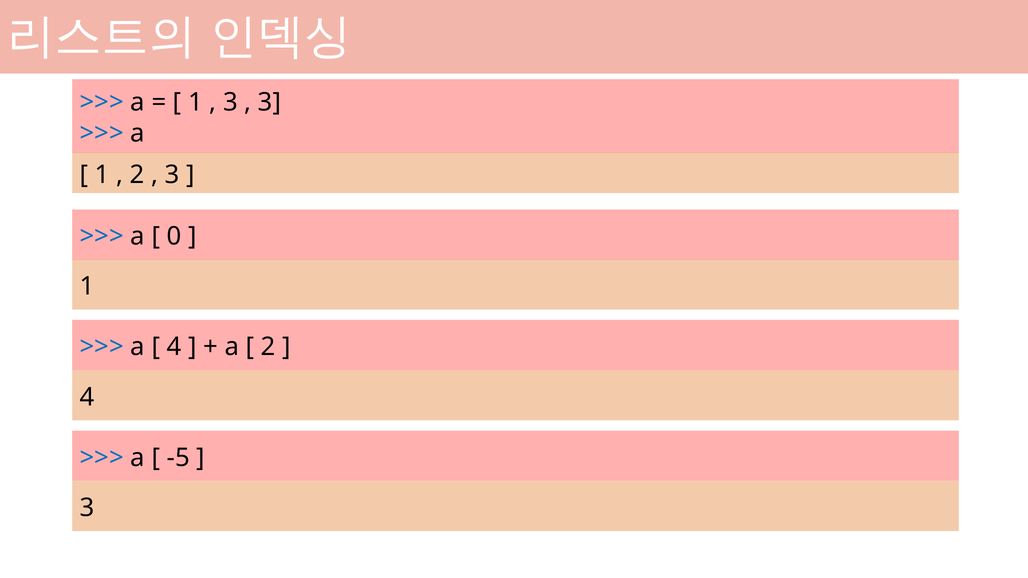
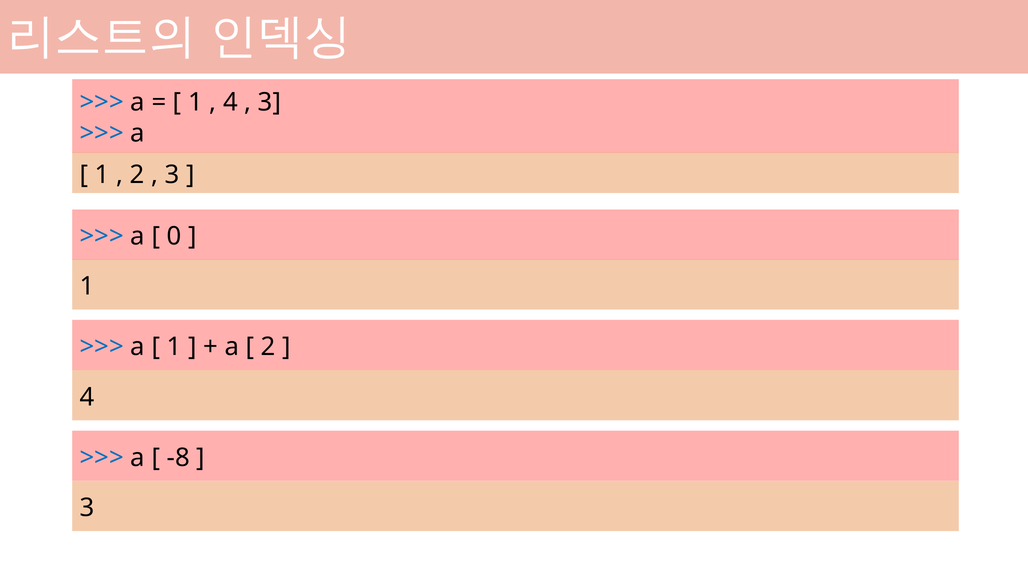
3: 3 -> 4 (230, 102)
4: 4 -> 1 (174, 347)
-5: -5 -> -8 (178, 458)
